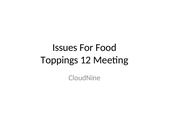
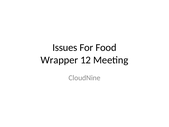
Toppings: Toppings -> Wrapper (59, 60)
